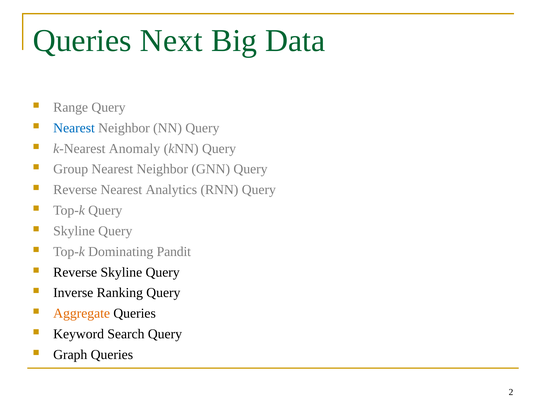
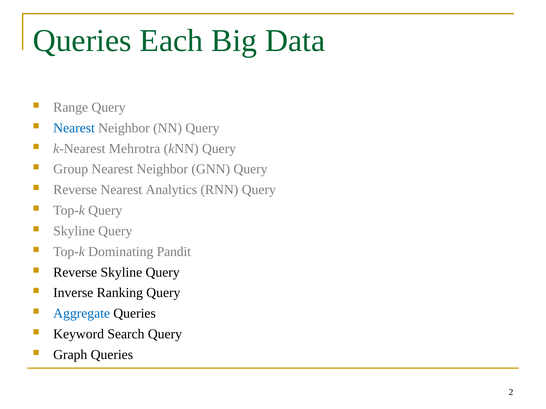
Next: Next -> Each (171, 41)
Anomaly: Anomaly -> Mehrotra (135, 149)
Aggregate colour: orange -> blue (82, 314)
